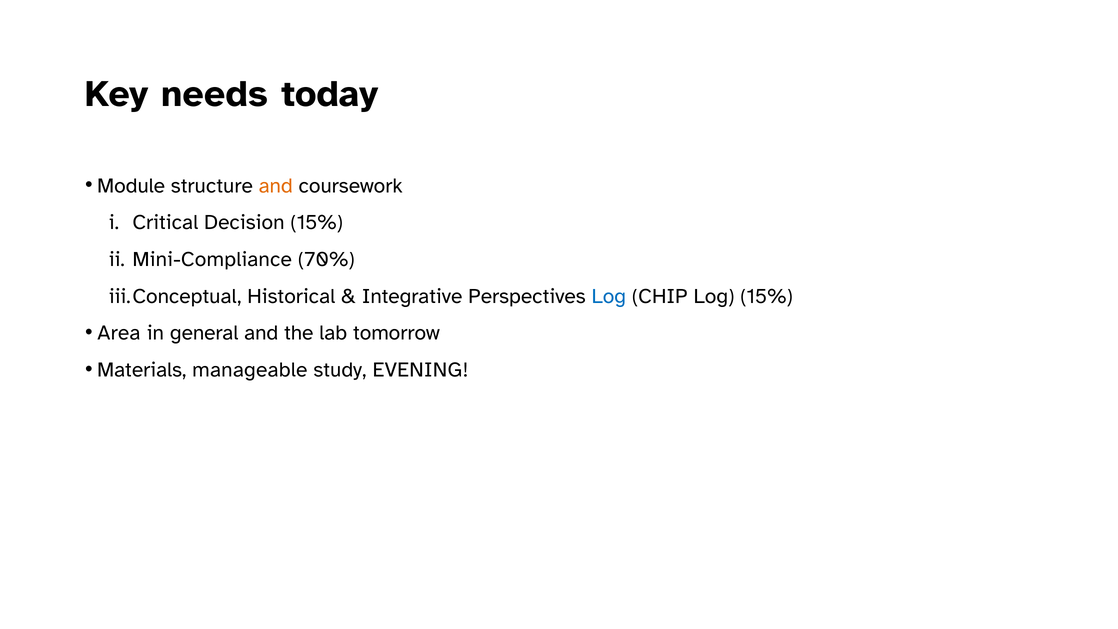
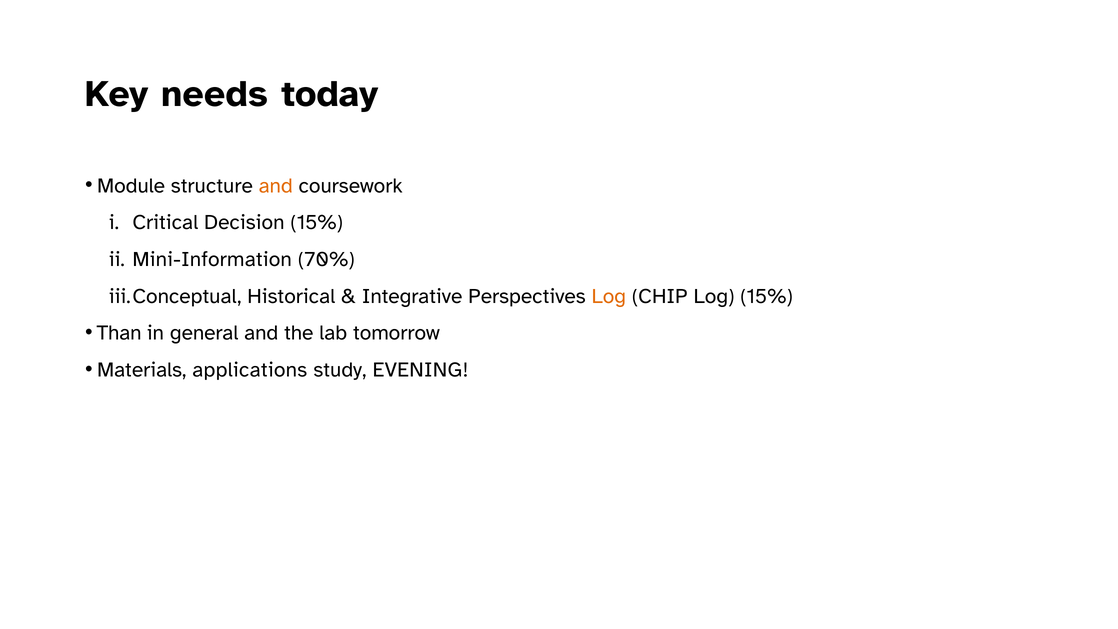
Mini-Compliance: Mini-Compliance -> Mini-Information (212, 259)
Log colour: blue -> orange (609, 296)
Area: Area -> Than (119, 333)
manageable: manageable -> applications (250, 370)
